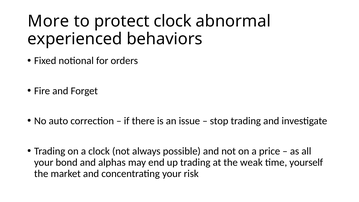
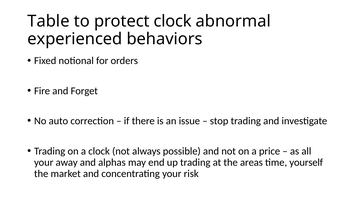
More: More -> Table (48, 21)
bond: bond -> away (67, 162)
weak: weak -> areas (251, 162)
